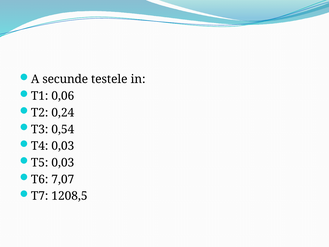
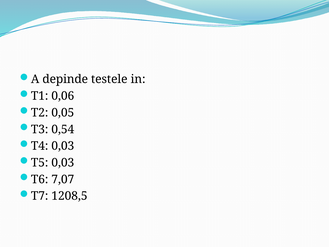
secunde: secunde -> depinde (65, 79)
0,24: 0,24 -> 0,05 (63, 113)
